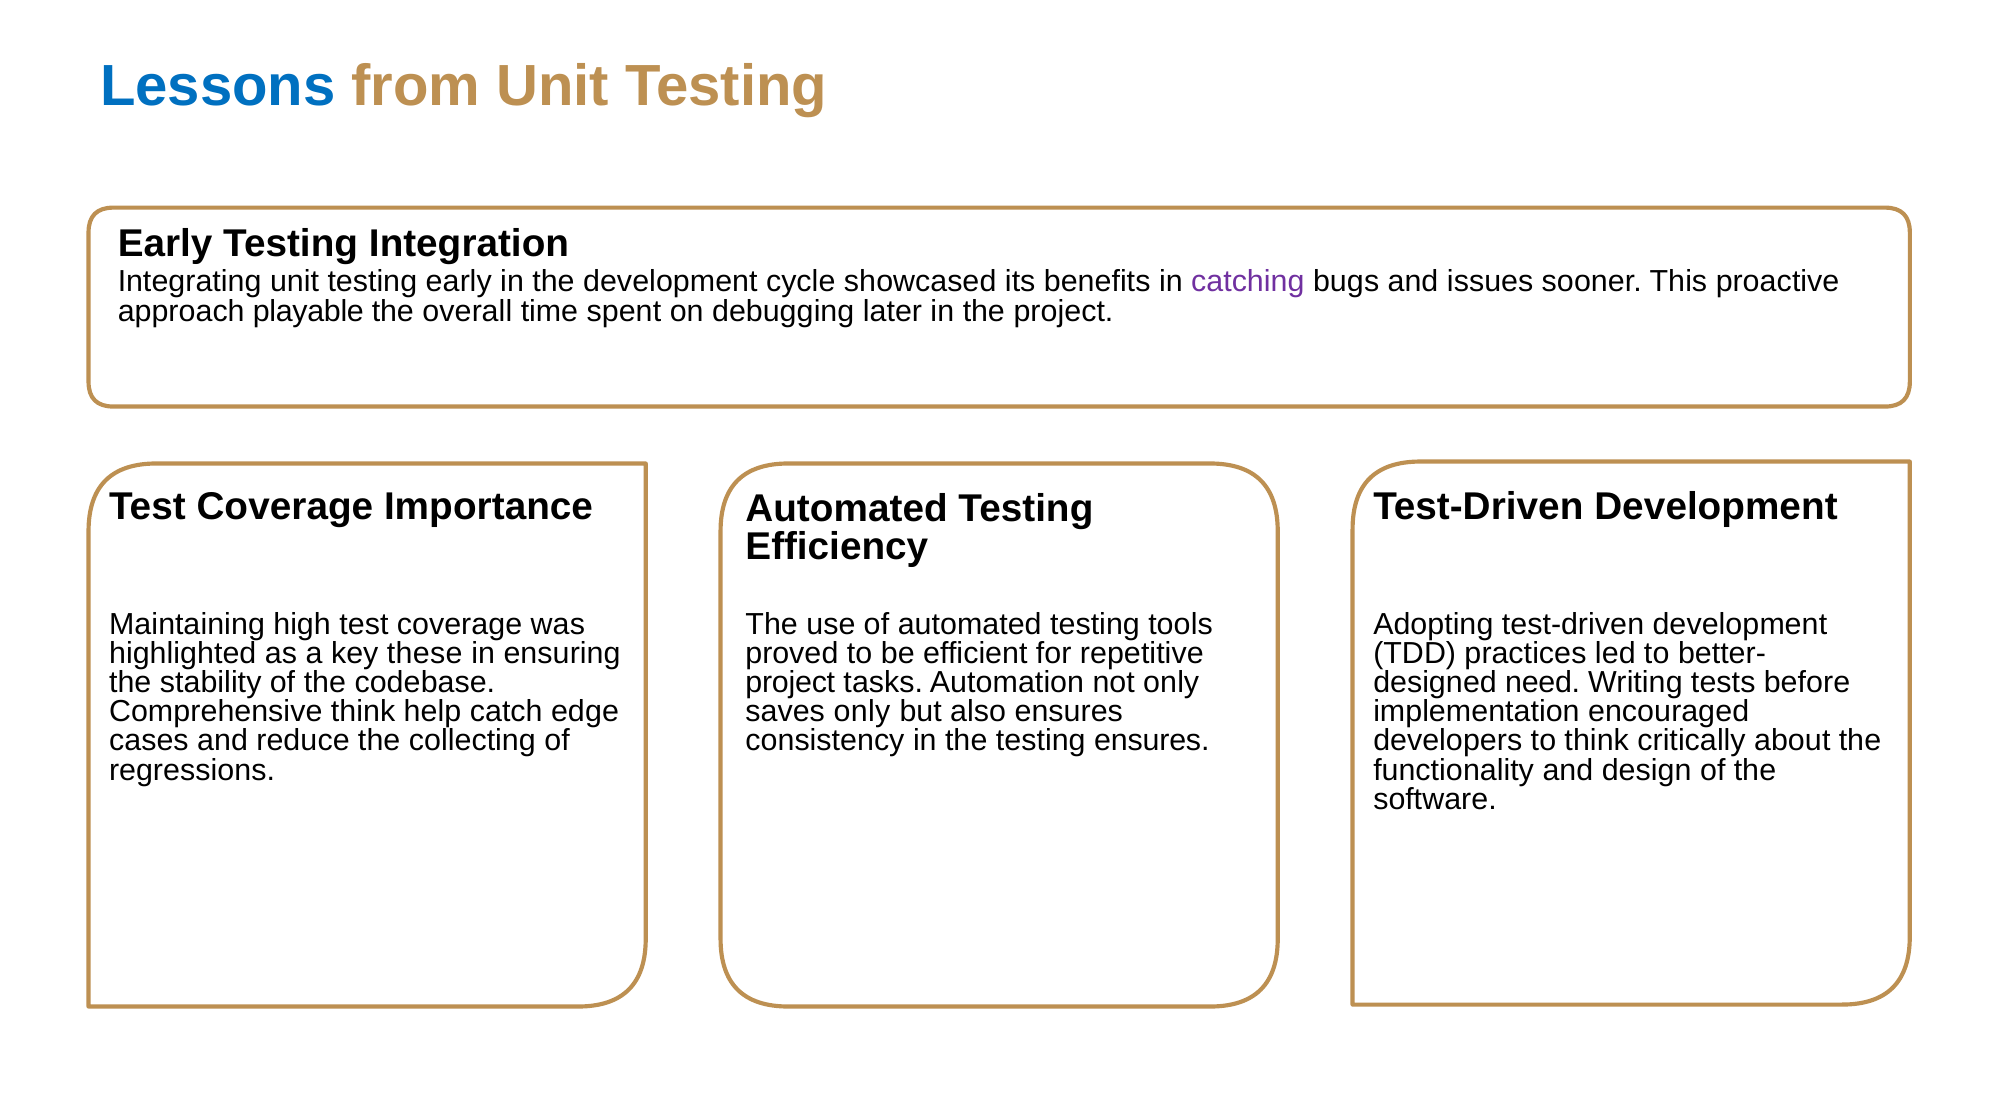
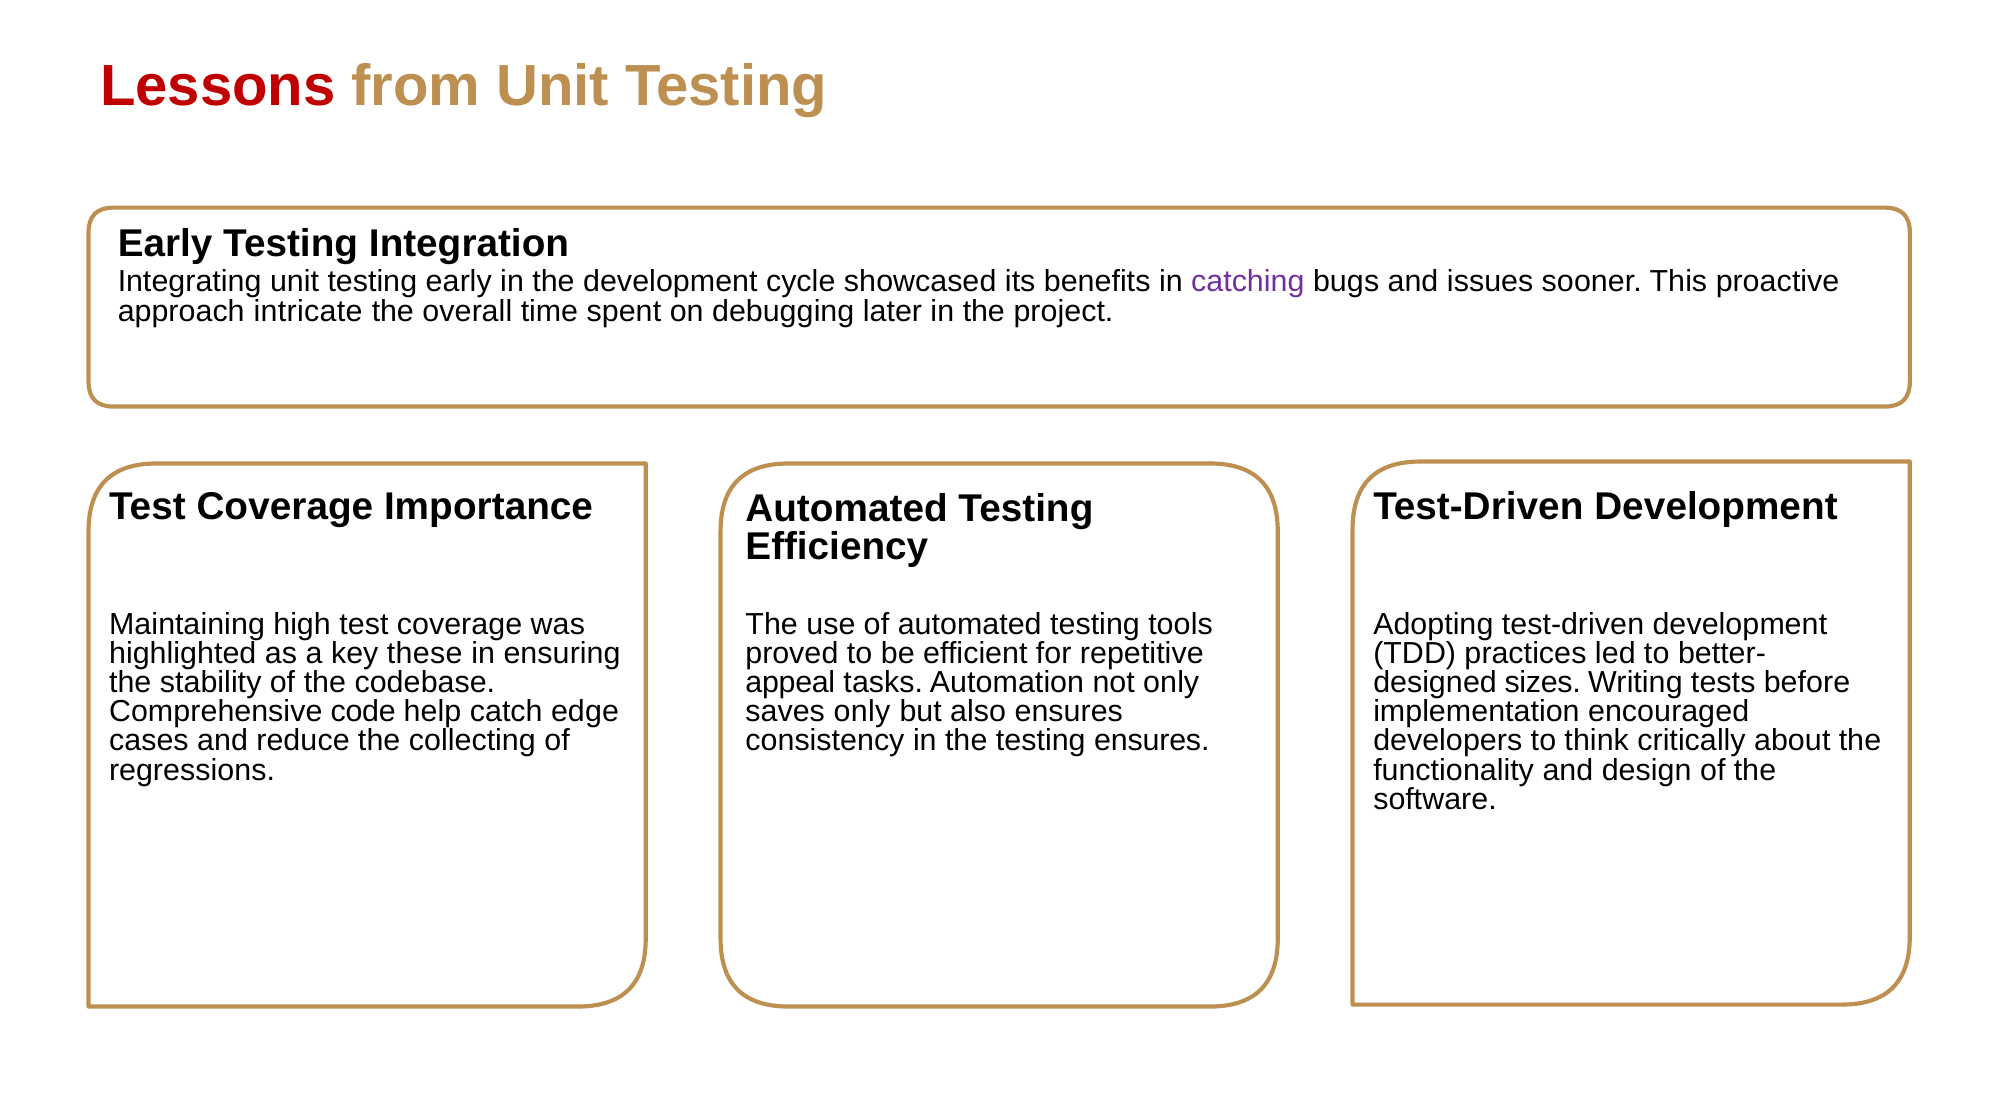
Lessons colour: blue -> red (218, 86)
playable: playable -> intricate (308, 311)
project: project -> appeal (790, 683)
need: need -> sizes (1543, 683)
Comprehensive think: think -> code (363, 712)
